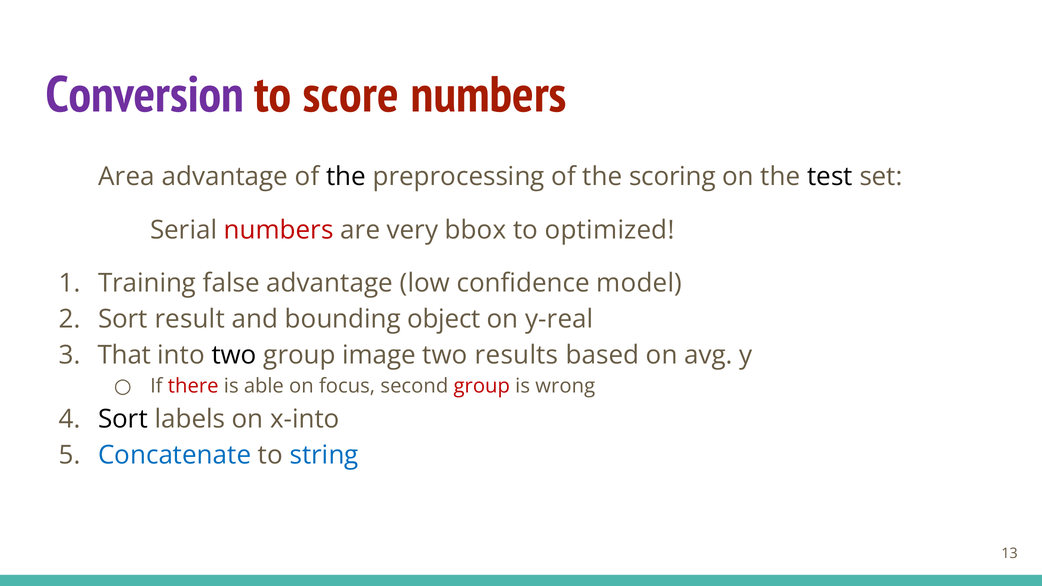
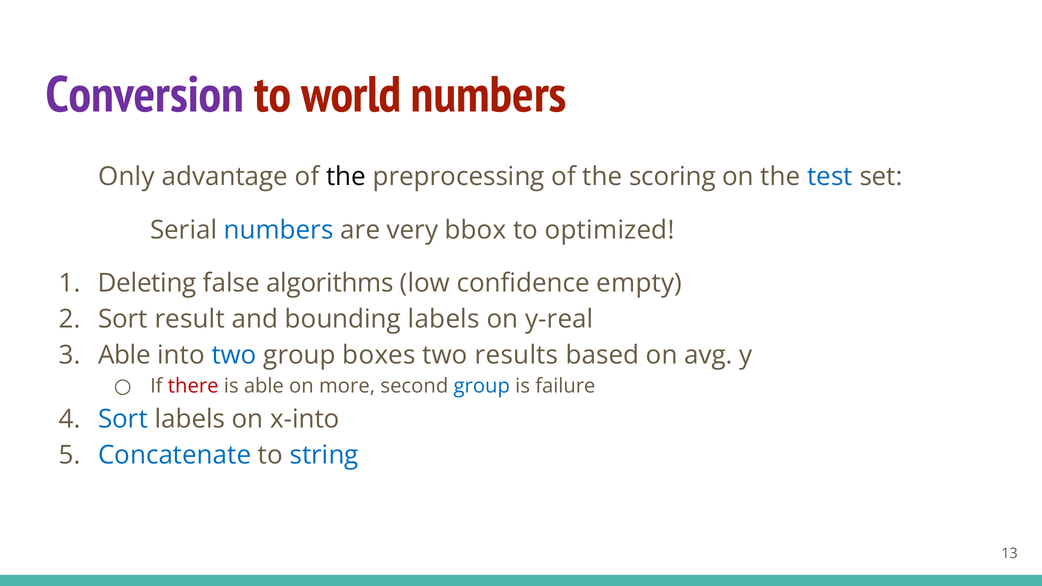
score: score -> world (351, 95)
Area: Area -> Only (126, 177)
test colour: black -> blue (830, 177)
numbers colour: red -> blue (279, 230)
Training: Training -> Deleting (147, 283)
false advantage: advantage -> algorithms (330, 283)
model: model -> empty (639, 283)
bounding object: object -> labels (444, 319)
That: That -> Able (124, 355)
two colour: black -> blue (234, 355)
image: image -> boxes (379, 355)
focus: focus -> more (347, 386)
group colour: red -> blue (482, 386)
wrong: wrong -> failure (565, 386)
Sort colour: black -> blue (123, 419)
